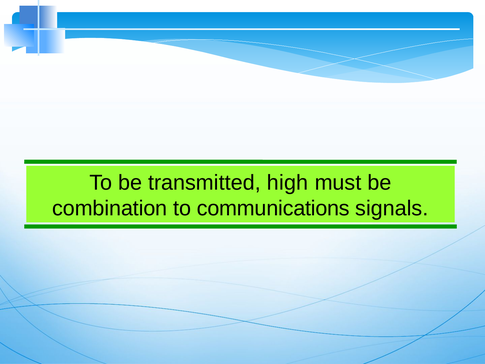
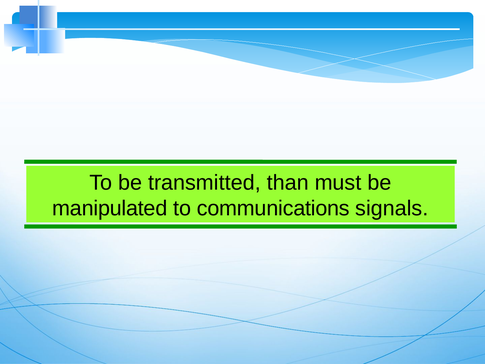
high: high -> than (288, 183)
combination: combination -> manipulated (110, 208)
